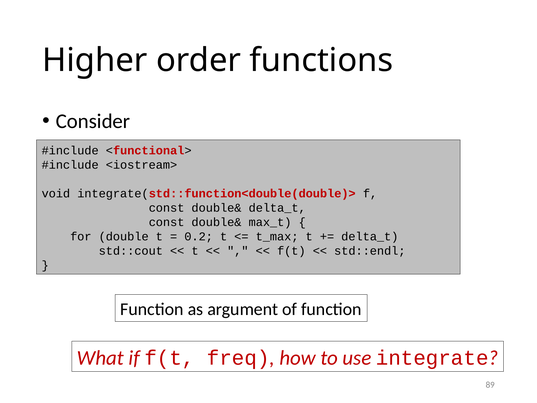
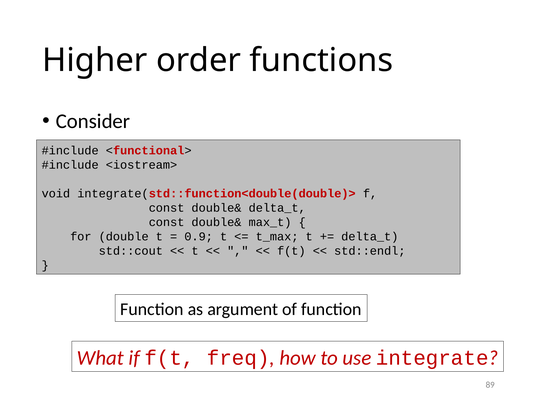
0.2: 0.2 -> 0.9 (199, 236)
